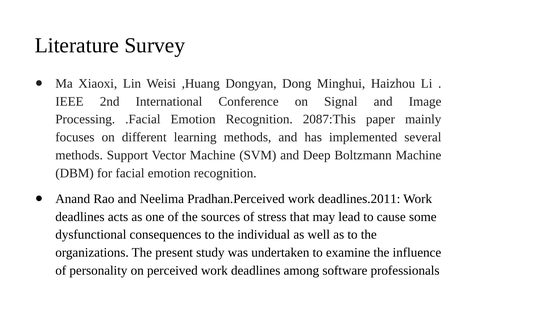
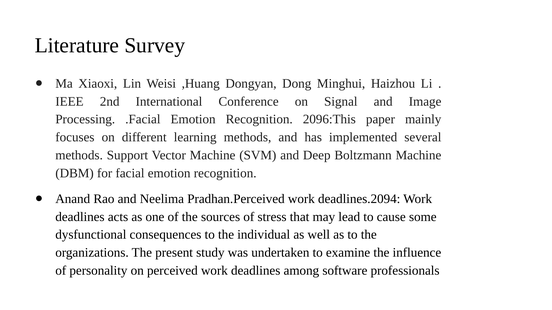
2087:This: 2087:This -> 2096:This (329, 120)
deadlines.2011: deadlines.2011 -> deadlines.2094 (359, 199)
